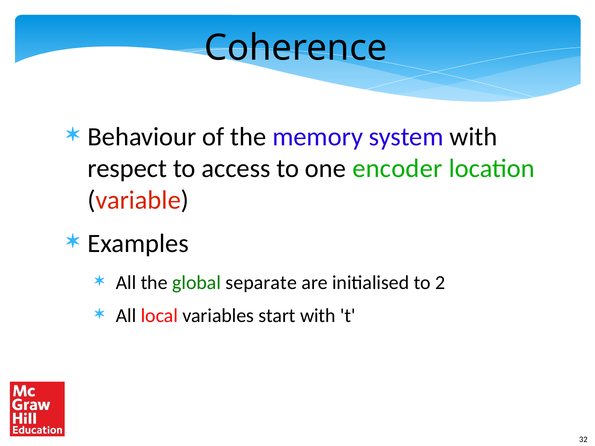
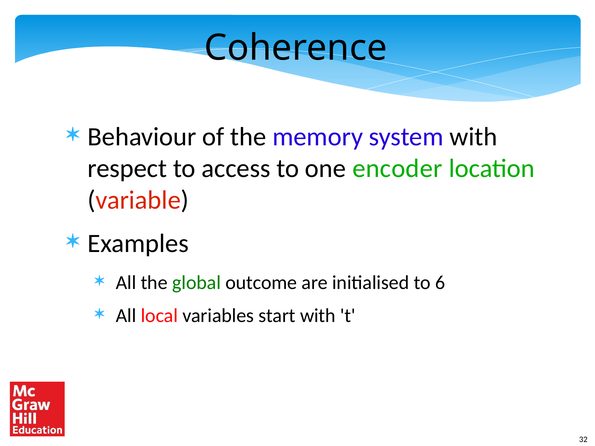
separate: separate -> outcome (261, 283)
2: 2 -> 6 (440, 283)
